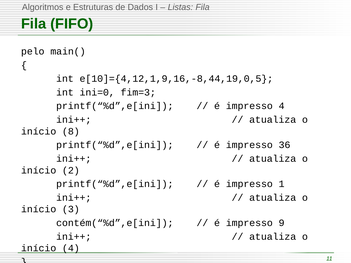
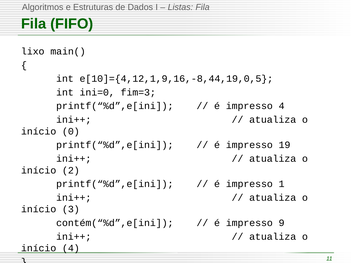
pelo: pelo -> lixo (33, 51)
8: 8 -> 0 (71, 131)
36: 36 -> 19 (285, 145)
